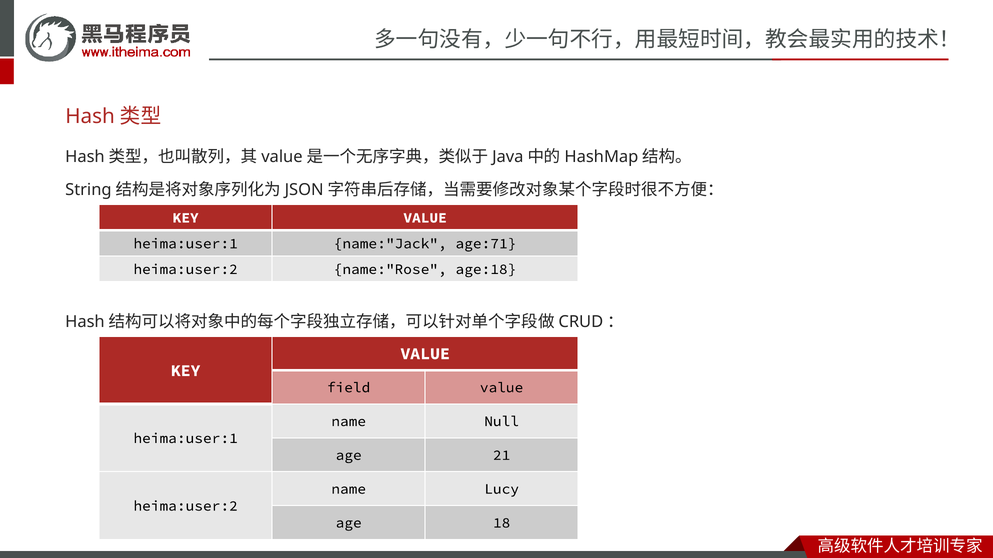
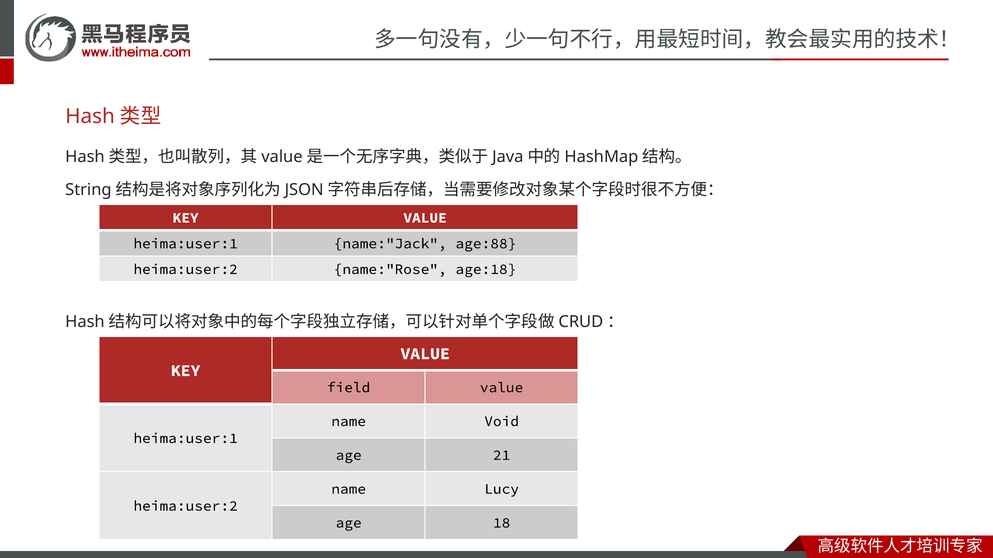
age:71: age:71 -> age:88 (486, 244)
Null: Null -> Void (502, 422)
